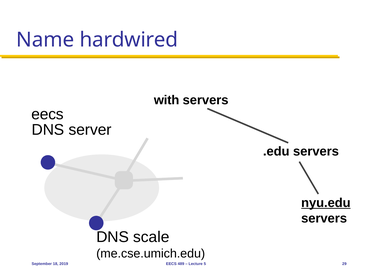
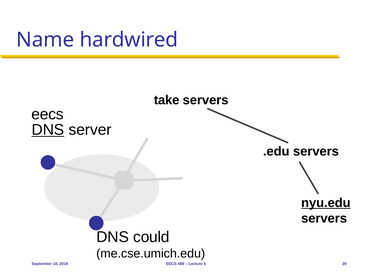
with: with -> take (167, 100)
DNS underline: none -> present (48, 130)
scale: scale -> could (151, 237)
